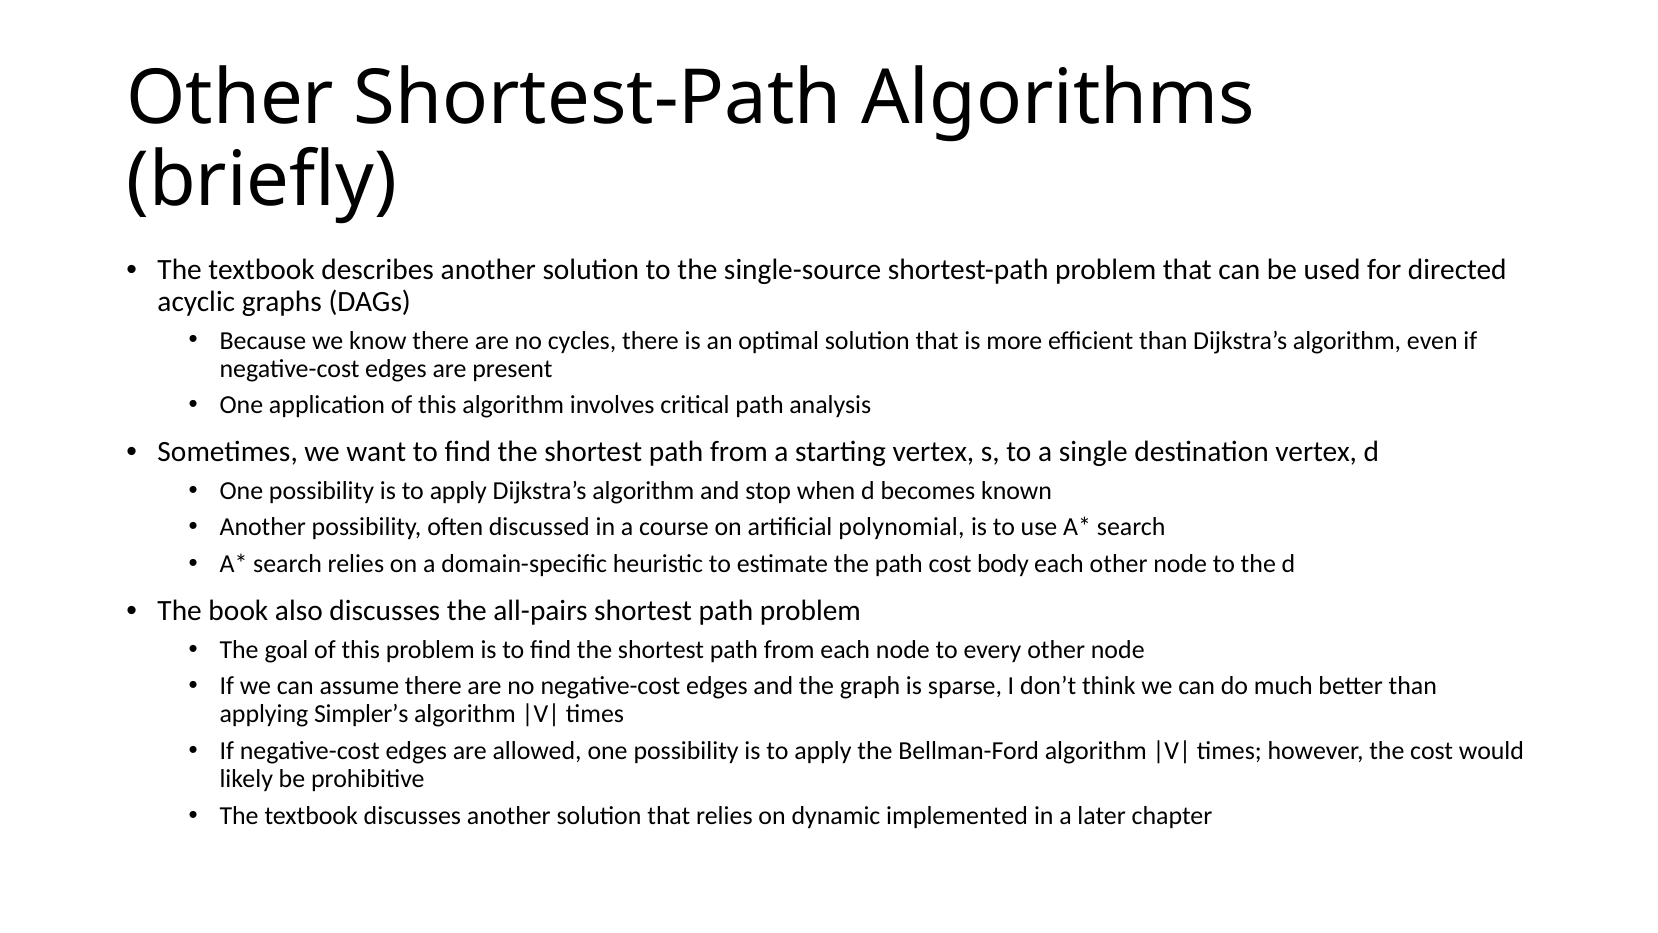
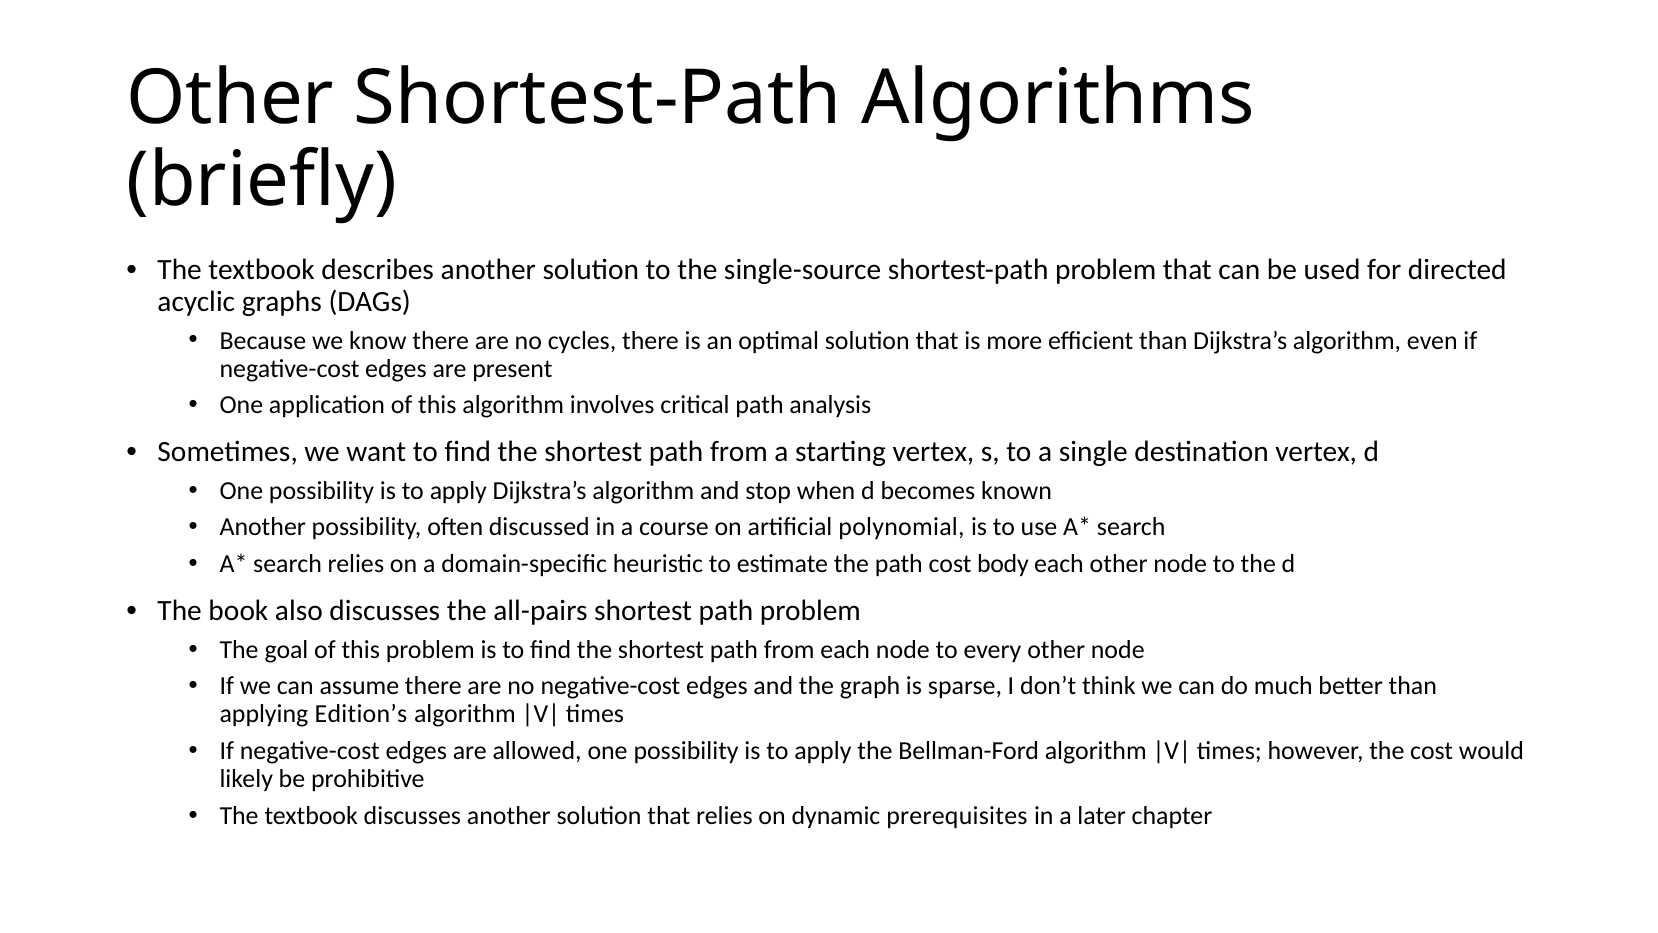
Simpler’s: Simpler’s -> Edition’s (361, 714)
implemented: implemented -> prerequisites (957, 815)
